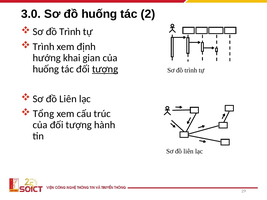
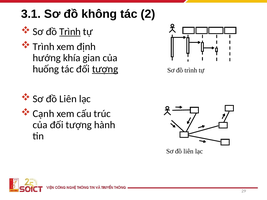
3.0: 3.0 -> 3.1 (31, 14)
đồ huống: huống -> không (99, 14)
Trình underline: none -> present (70, 32)
khai: khai -> khía (72, 58)
Tổng: Tổng -> Cạnh (44, 114)
